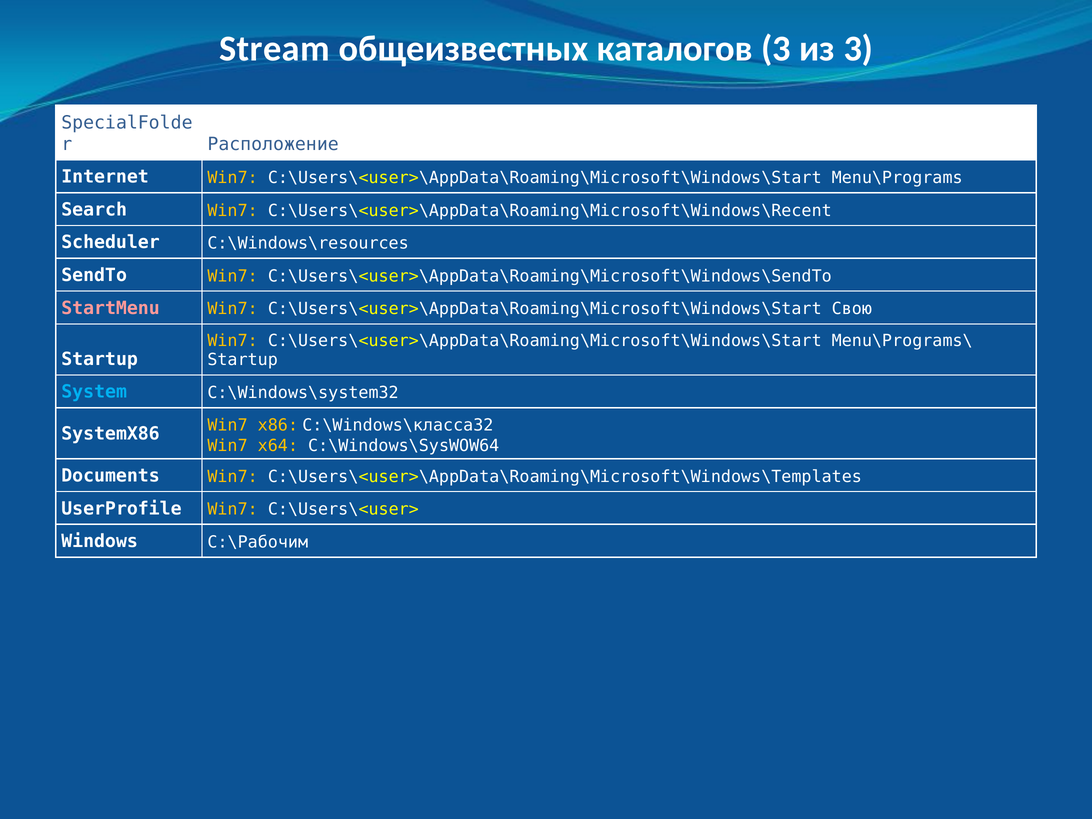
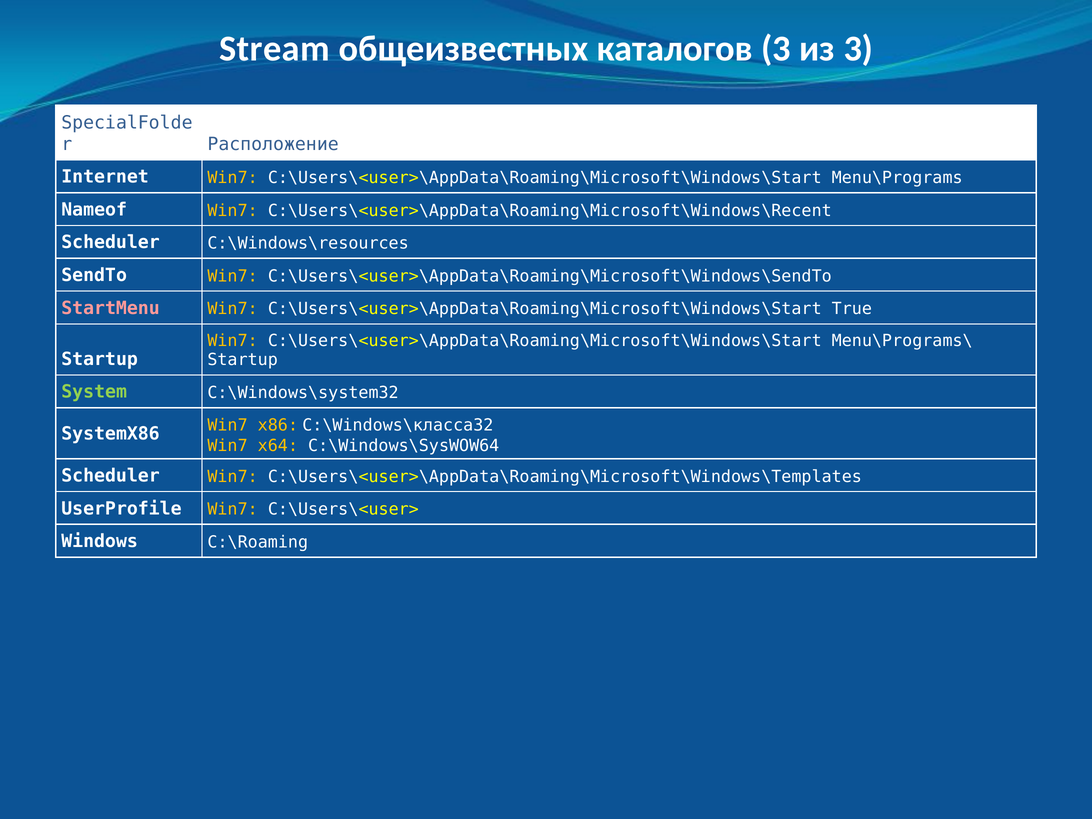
Search: Search -> Nameof (94, 210)
Свою: Свою -> True (852, 309)
System colour: light blue -> light green (94, 392)
Documents: Documents -> Scheduler (111, 476)
C:\Рабочим: C:\Рабочим -> C:\Roaming (258, 542)
